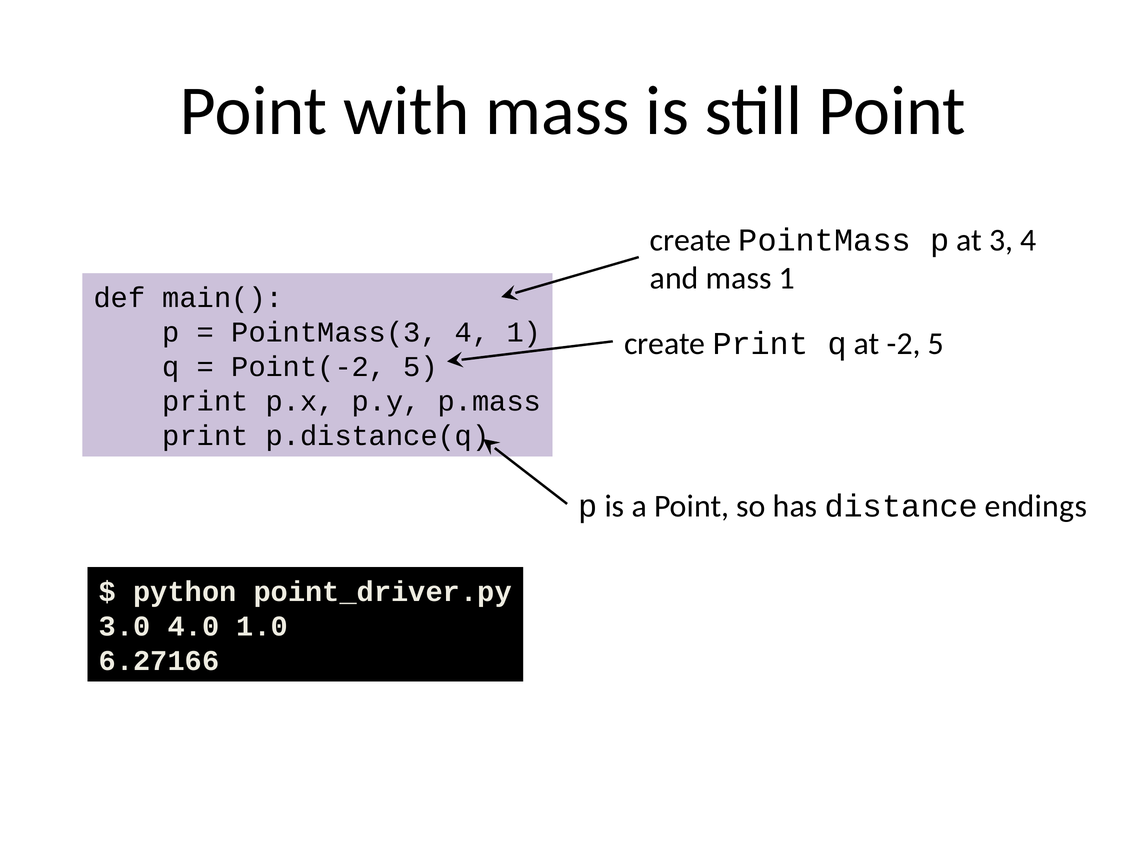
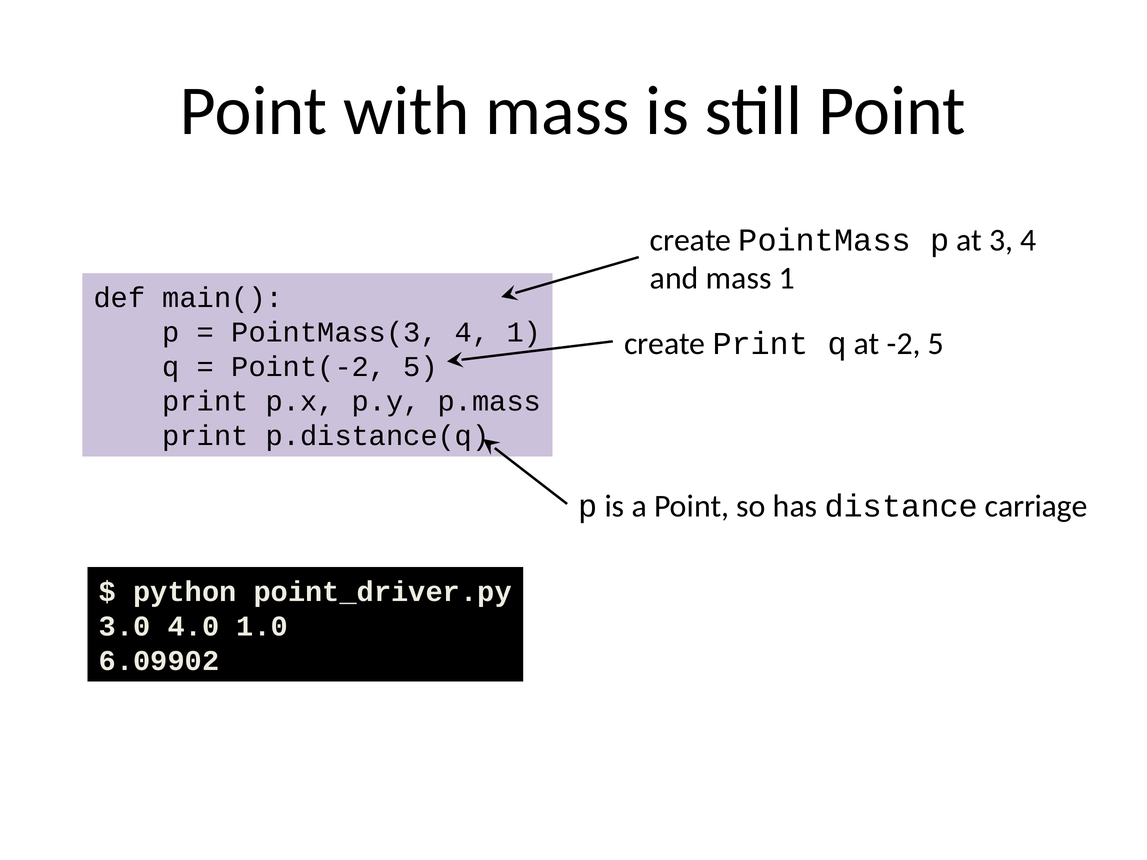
endings: endings -> carriage (1036, 506)
6.27166: 6.27166 -> 6.09902 (159, 661)
